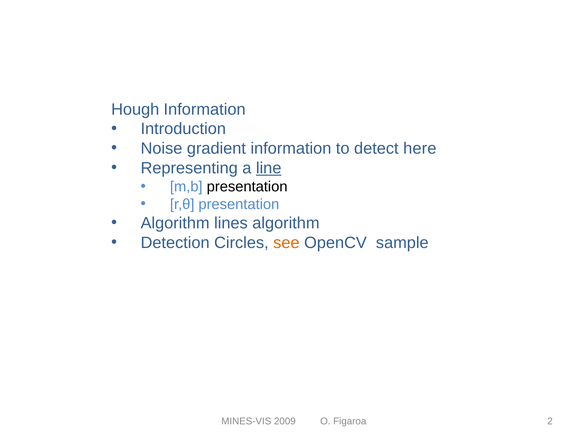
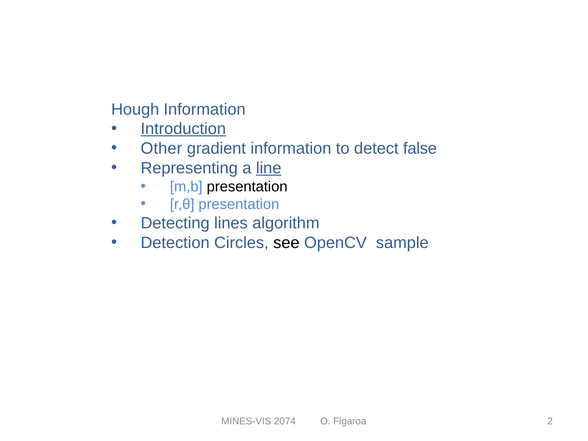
Introduction underline: none -> present (183, 129)
Noise: Noise -> Other (161, 149)
here: here -> false (420, 149)
Algorithm: Algorithm -> Detecting (175, 223)
see colour: orange -> black (286, 243)
2009: 2009 -> 2074 (285, 421)
